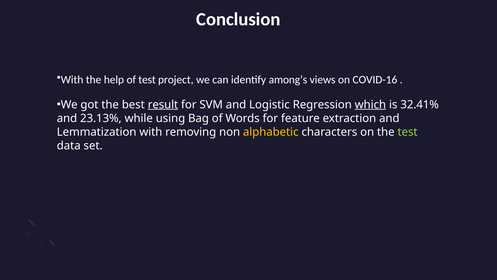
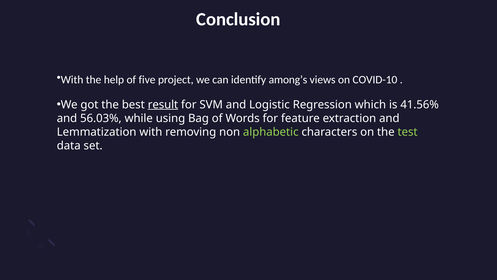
of test: test -> five (147, 80)
COVID-16: COVID-16 -> COVID-10 (375, 80)
which underline: present -> none (370, 104)
32.41%: 32.41% -> 41.56% (420, 104)
23.13%: 23.13% -> 56.03% (101, 118)
alphabetic colour: yellow -> light green (271, 132)
